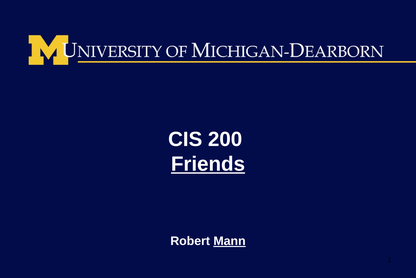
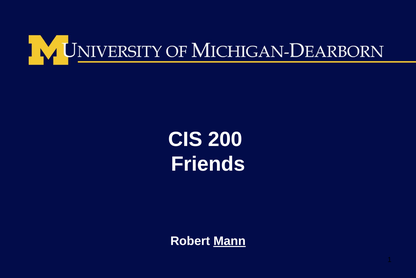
Friends underline: present -> none (208, 164)
